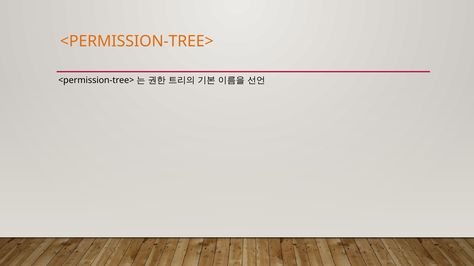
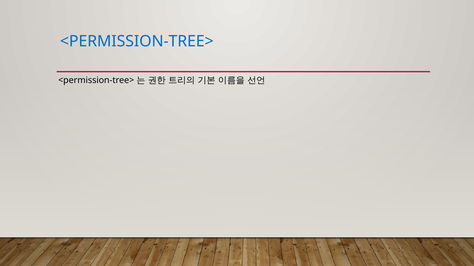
<PERMISSION-TREE> colour: orange -> blue (137, 42)
